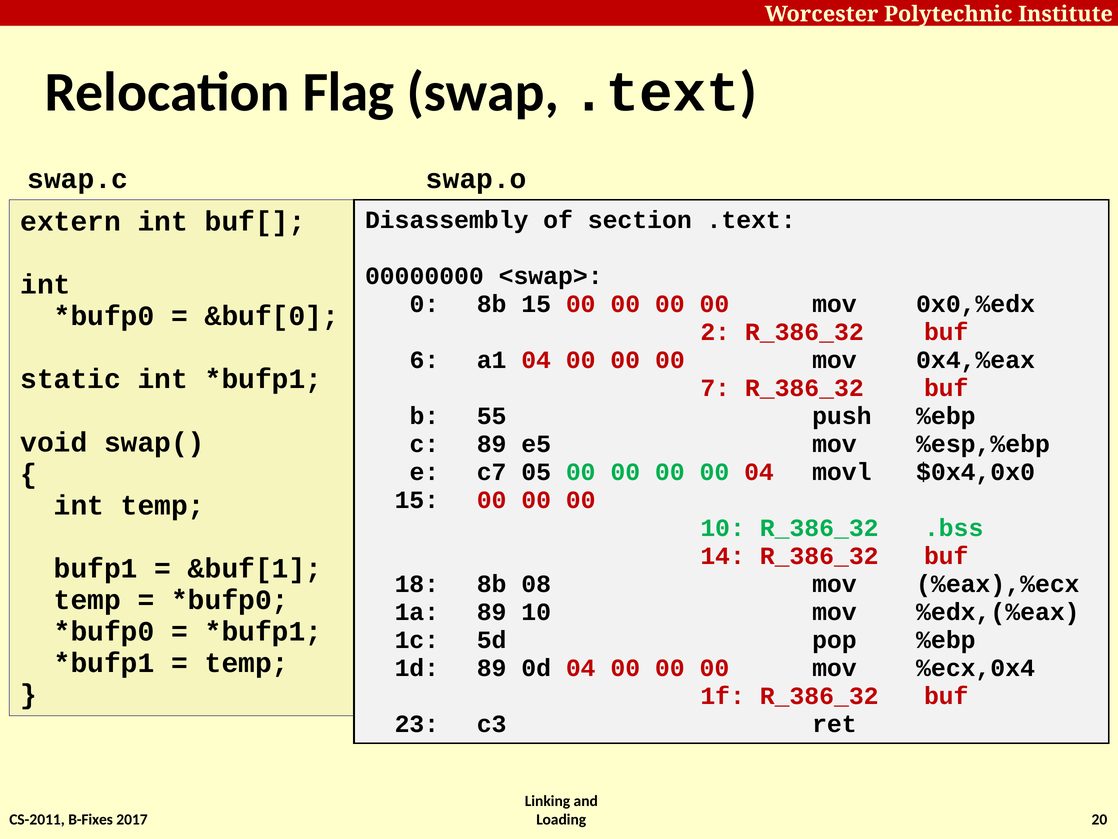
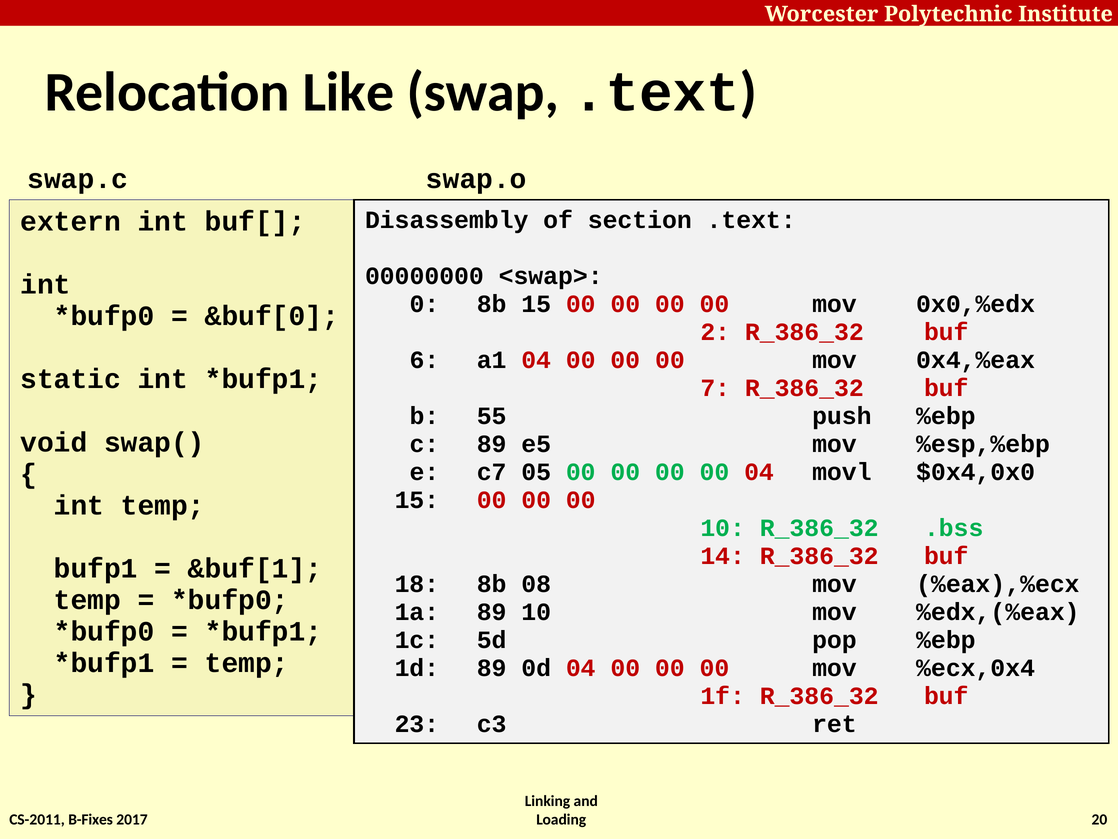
Flag: Flag -> Like (348, 92)
